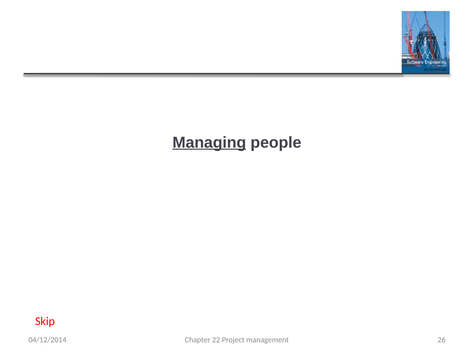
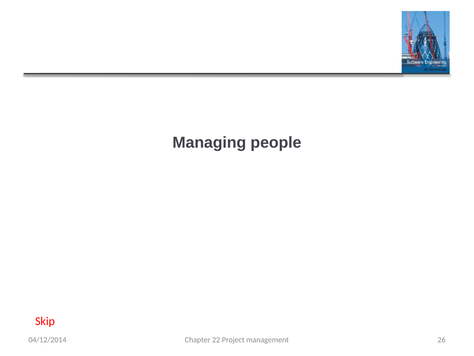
Managing underline: present -> none (209, 142)
